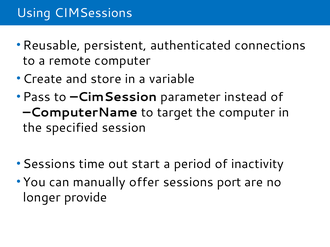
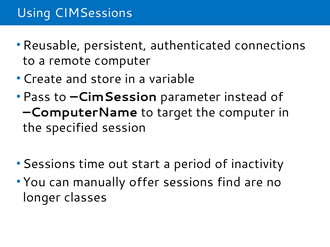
port: port -> find (229, 182)
provide: provide -> classes (85, 198)
